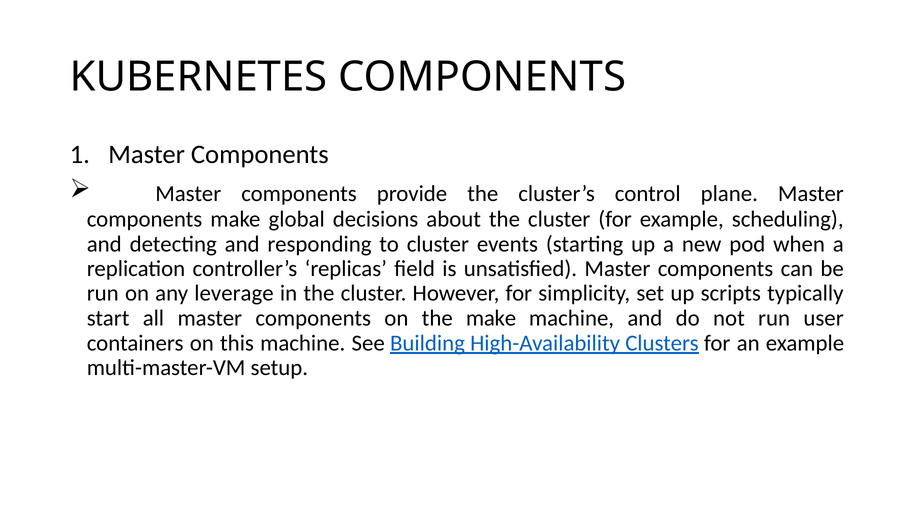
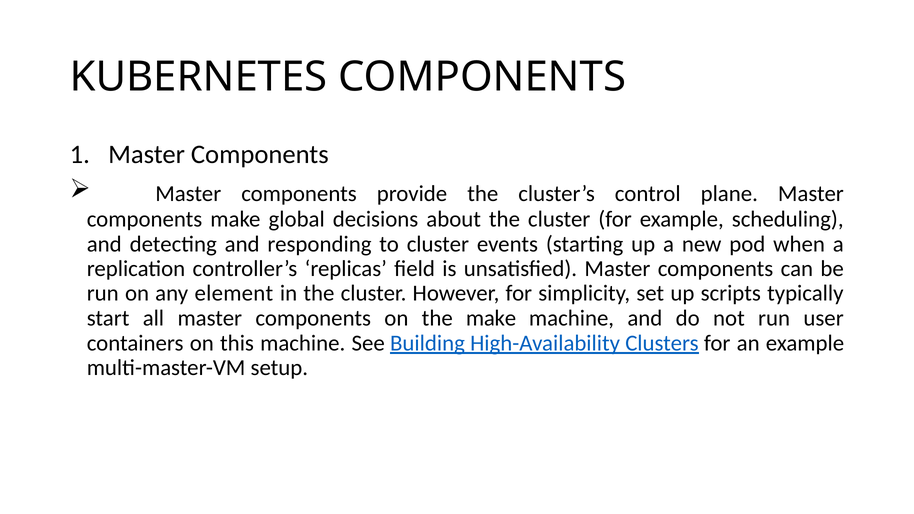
leverage: leverage -> element (234, 294)
